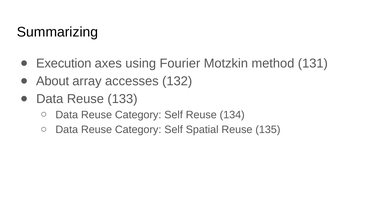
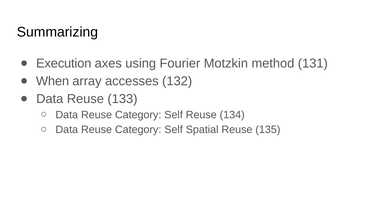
About: About -> When (53, 81)
